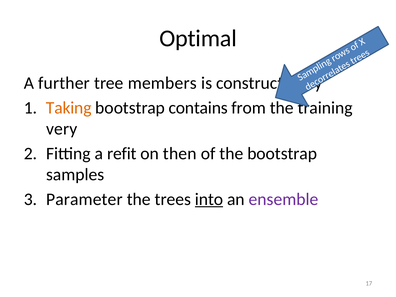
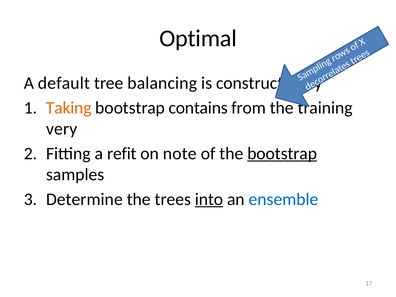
further: further -> default (64, 83)
members: members -> balancing (162, 83)
then: then -> note (180, 153)
bootstrap underline: none -> present (282, 153)
Parameter: Parameter -> Determine (84, 199)
ensemble colour: purple -> blue (284, 199)
